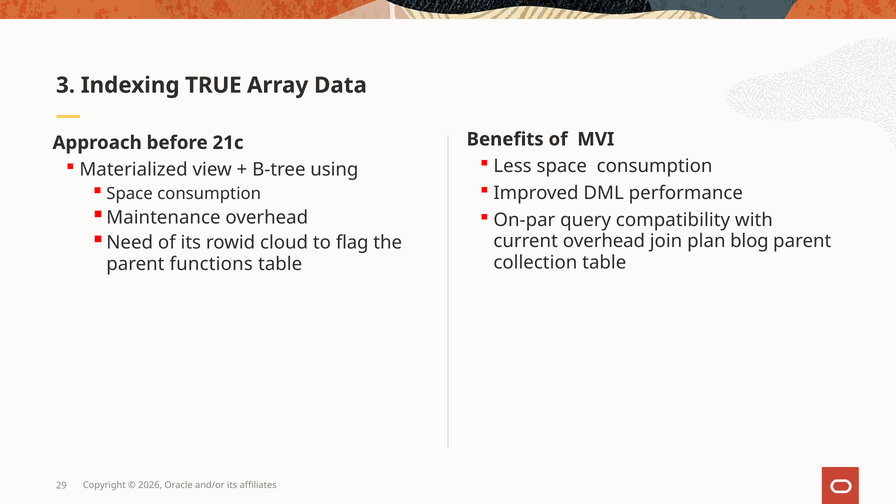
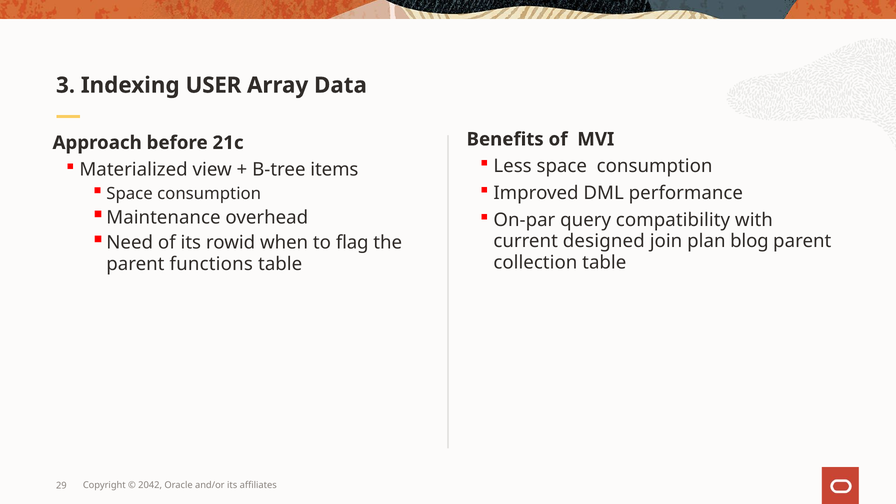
TRUE: TRUE -> USER (213, 85)
using: using -> items (334, 170)
cloud: cloud -> when (284, 243)
current overhead: overhead -> designed (604, 241)
2026: 2026 -> 2042 (150, 485)
